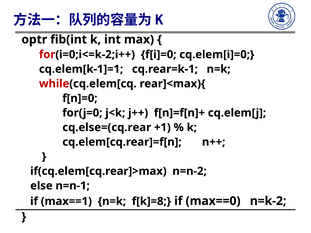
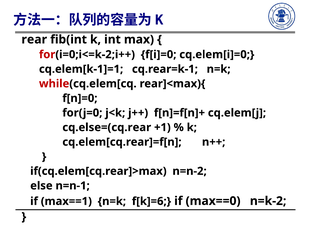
optr: optr -> rear (34, 39)
f[k]=8: f[k]=8 -> f[k]=6 (151, 201)
